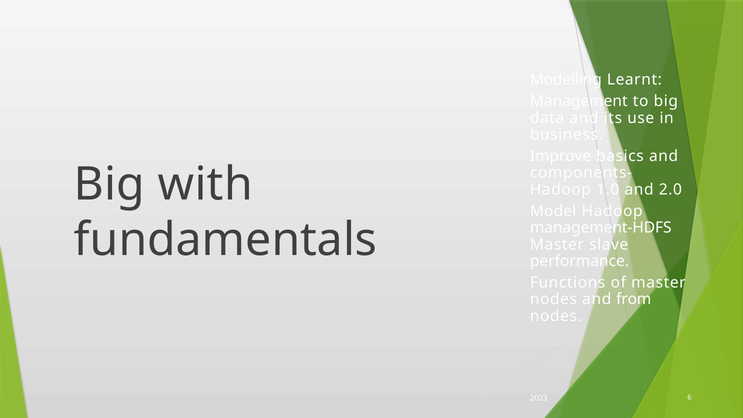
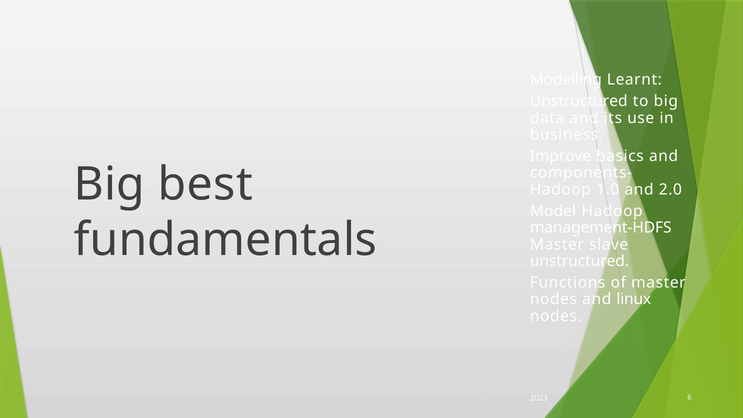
Management: Management -> Unstructured (579, 101)
with: with -> best (205, 184)
performance: performance -> unstructured (579, 261)
from: from -> linux (634, 299)
